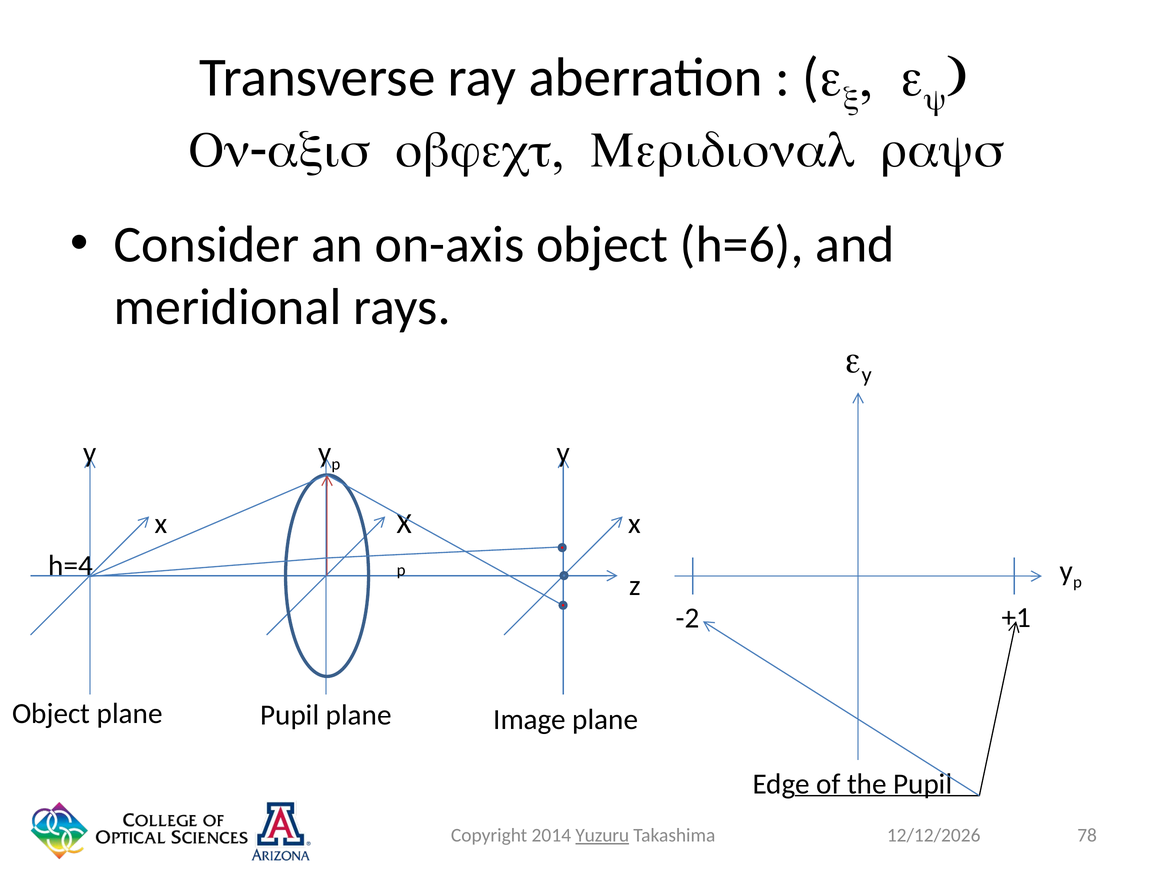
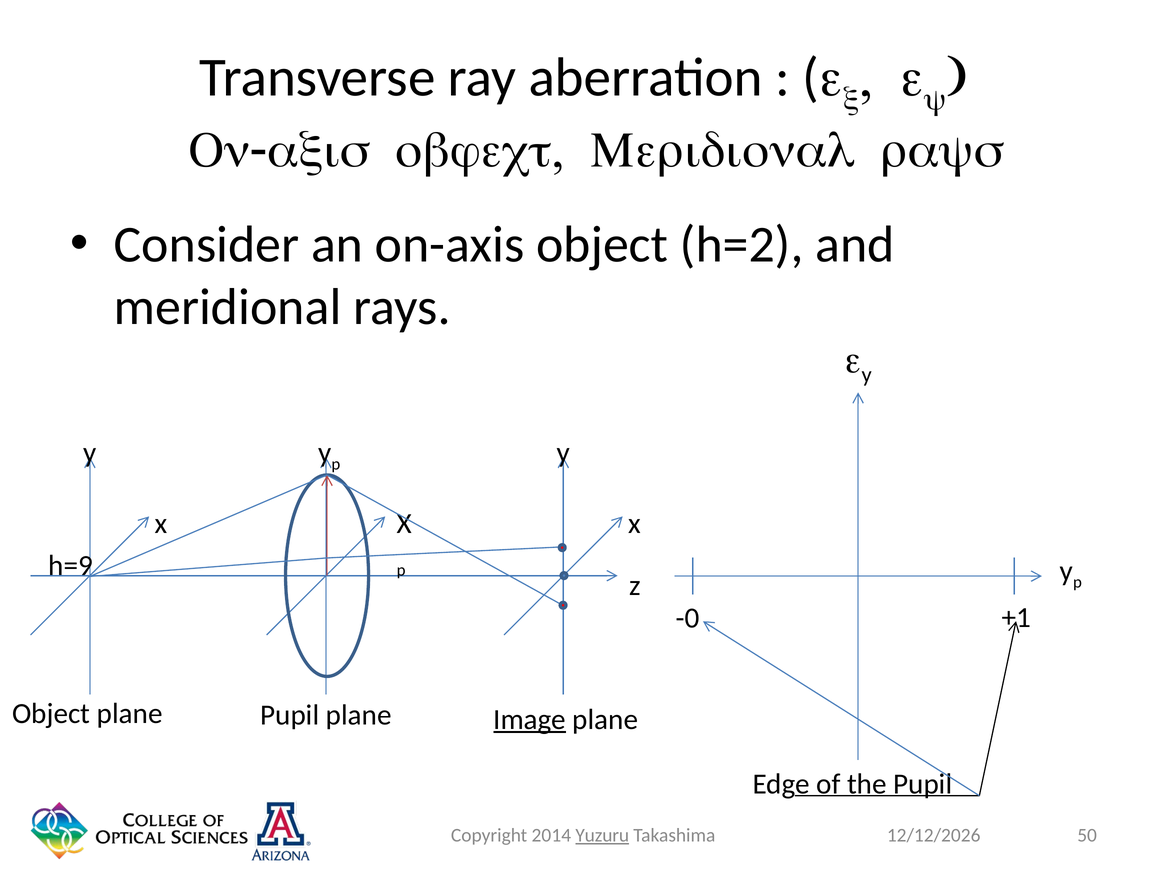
h=6: h=6 -> h=2 (742, 245)
h=4: h=4 -> h=9 (71, 566)
-2: -2 -> -0 (688, 618)
Image underline: none -> present (530, 720)
78: 78 -> 50 (1087, 836)
